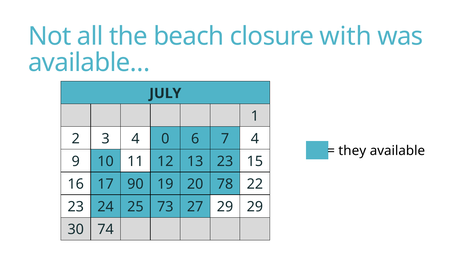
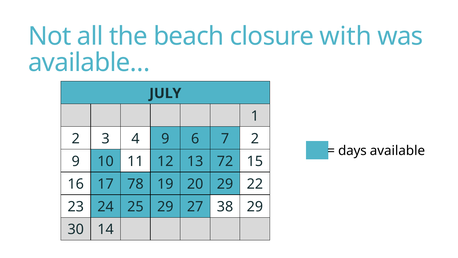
4 0: 0 -> 9 (165, 139)
7 4: 4 -> 2 (255, 139)
they: they -> days (352, 151)
13 23: 23 -> 72 (225, 161)
90: 90 -> 78 (135, 184)
20 78: 78 -> 29 (225, 184)
25 73: 73 -> 29 (165, 207)
27 29: 29 -> 38 (225, 207)
74: 74 -> 14 (106, 229)
